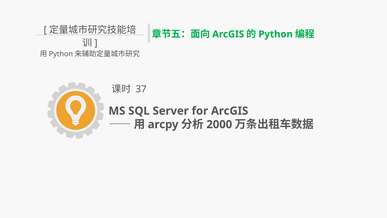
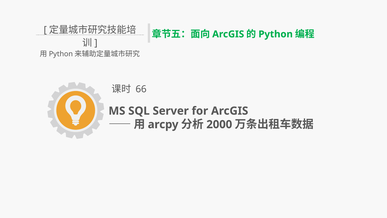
37: 37 -> 66 (141, 89)
